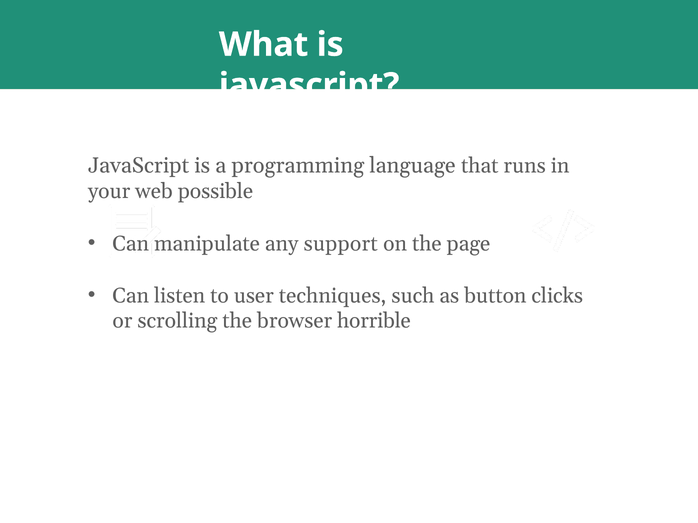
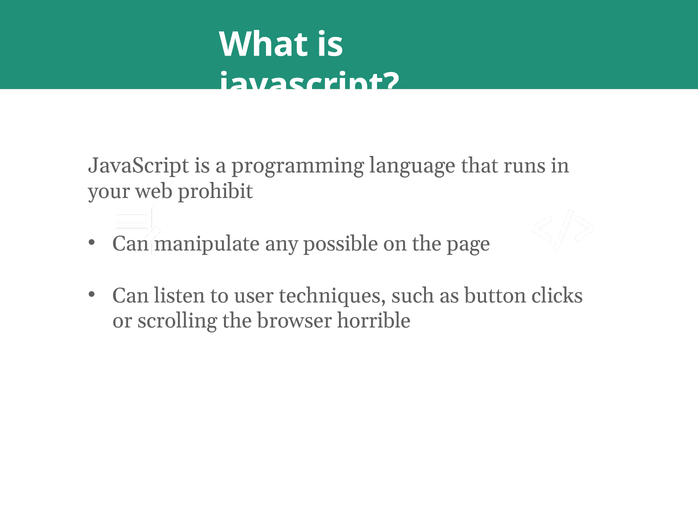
possible: possible -> prohibit (216, 192)
support: support -> possible (341, 244)
